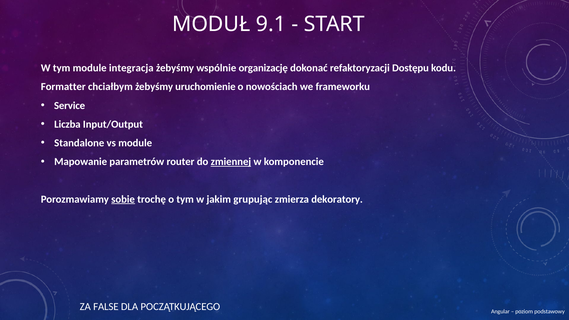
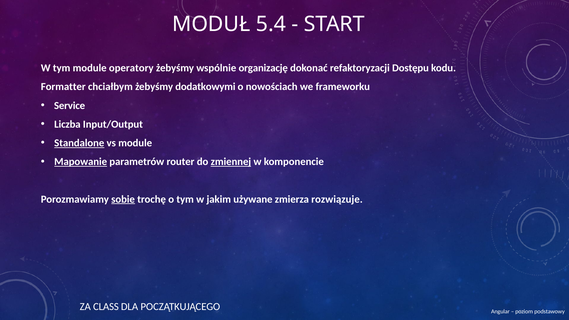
9.1: 9.1 -> 5.4 (271, 24)
integracja: integracja -> operatory (131, 68)
uruchomienie: uruchomienie -> dodatkowymi (205, 87)
Standalone underline: none -> present (79, 143)
Mapowanie underline: none -> present (81, 162)
grupując: grupując -> używane (253, 199)
dekoratory: dekoratory -> rozwiązuje (337, 199)
FALSE: FALSE -> CLASS (106, 307)
